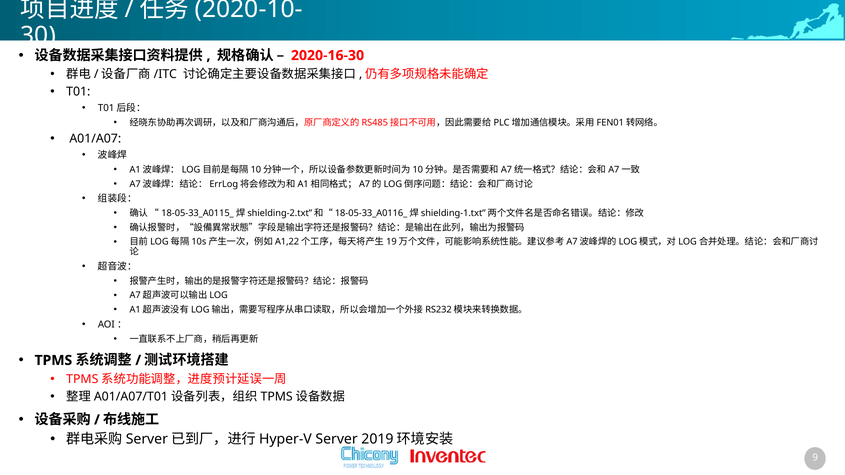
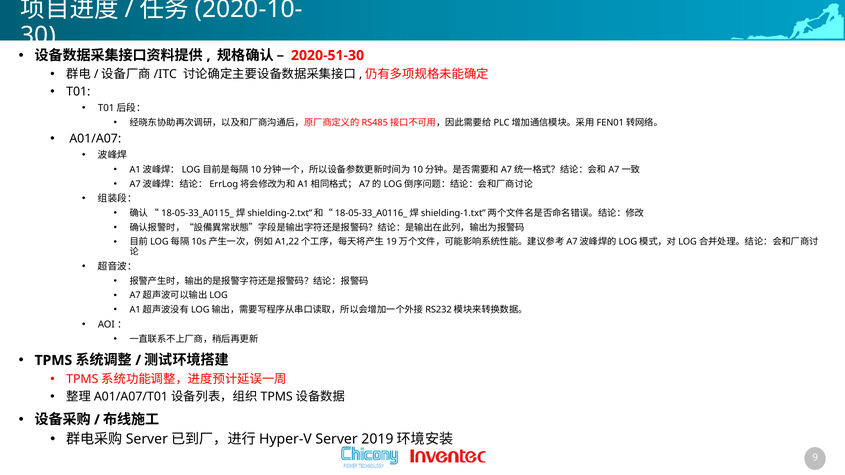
2020-16-30: 2020-16-30 -> 2020-51-30 (328, 56)
